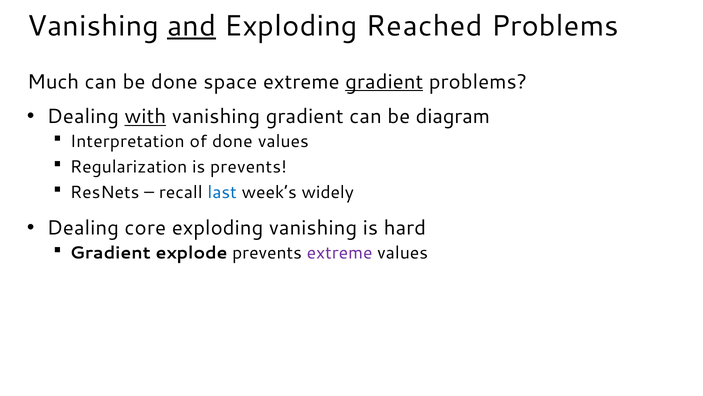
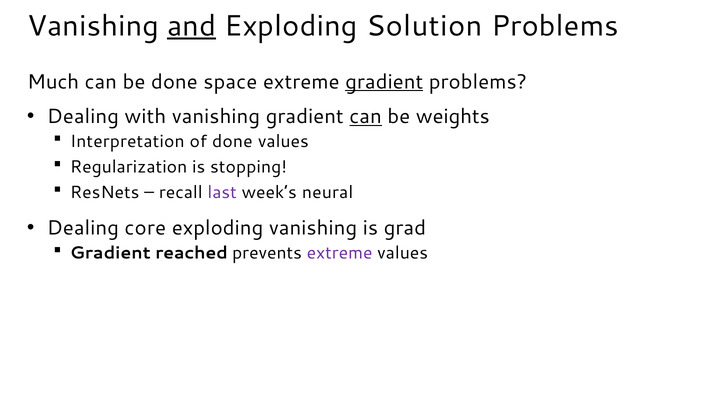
Reached: Reached -> Solution (424, 26)
with underline: present -> none (145, 117)
can underline: none -> present (366, 117)
diagram: diagram -> weights (453, 117)
is prevents: prevents -> stopping (249, 167)
last colour: blue -> purple (222, 192)
widely: widely -> neural (328, 192)
hard: hard -> grad (405, 228)
explode: explode -> reached (192, 253)
